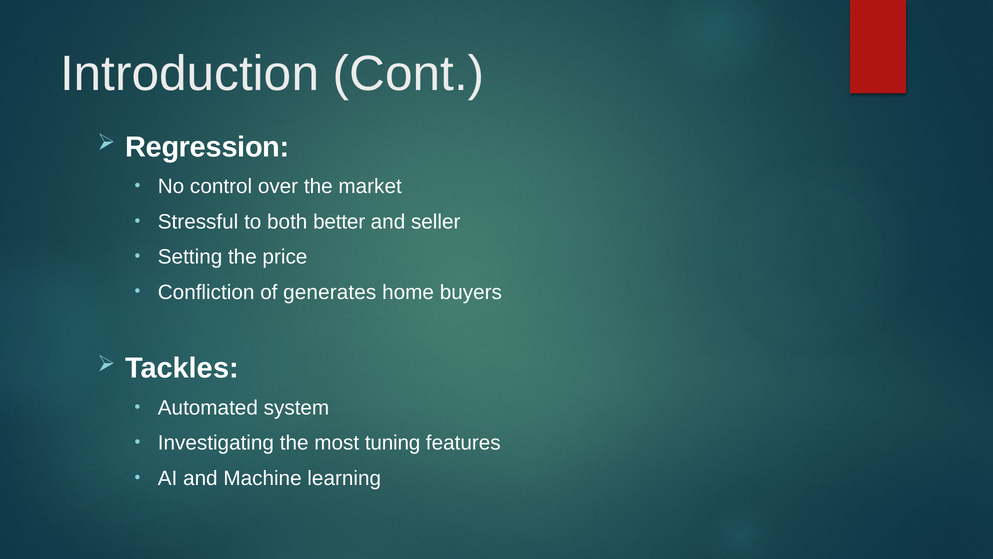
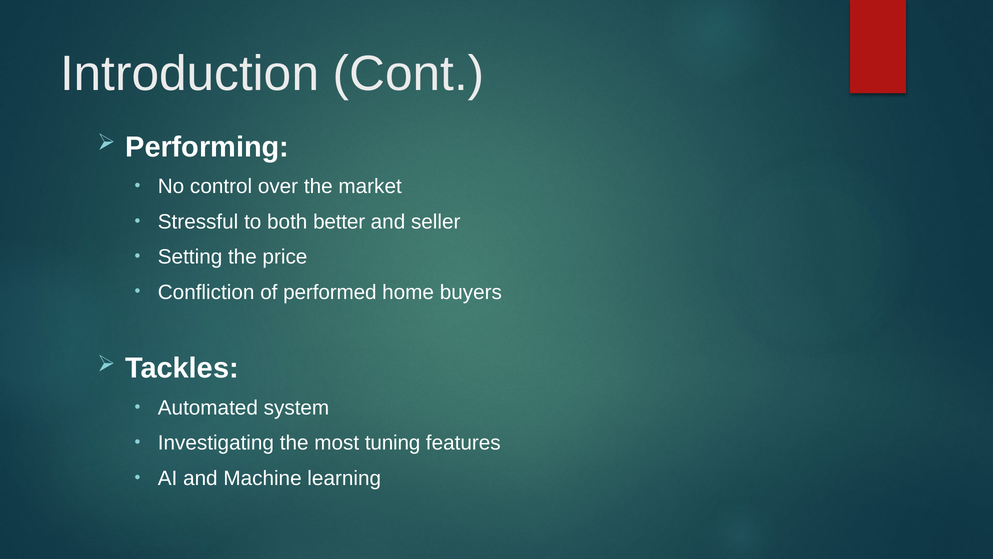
Regression: Regression -> Performing (207, 147)
generates: generates -> performed (330, 292)
